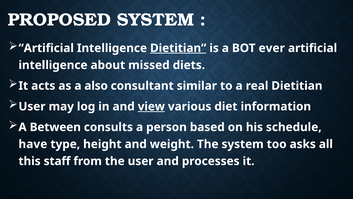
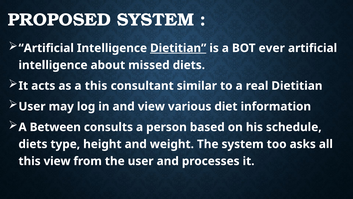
a also: also -> this (96, 86)
view underline: present -> none (151, 106)
have: have -> diets (33, 144)
this staff: staff -> view (57, 161)
